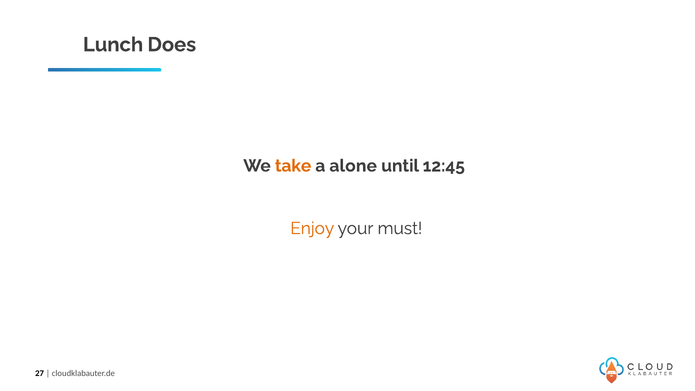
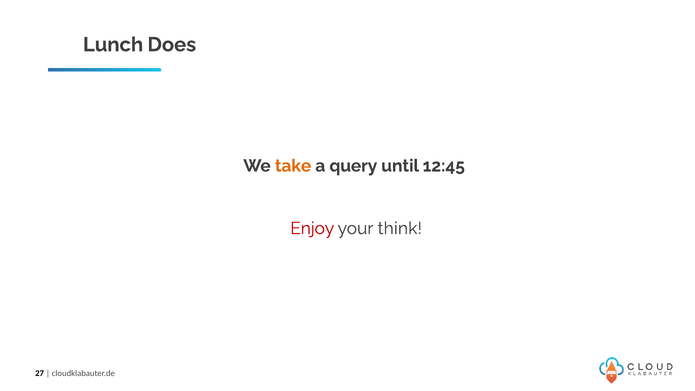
alone: alone -> query (353, 166)
Enjoy colour: orange -> red (312, 228)
must: must -> think (400, 228)
